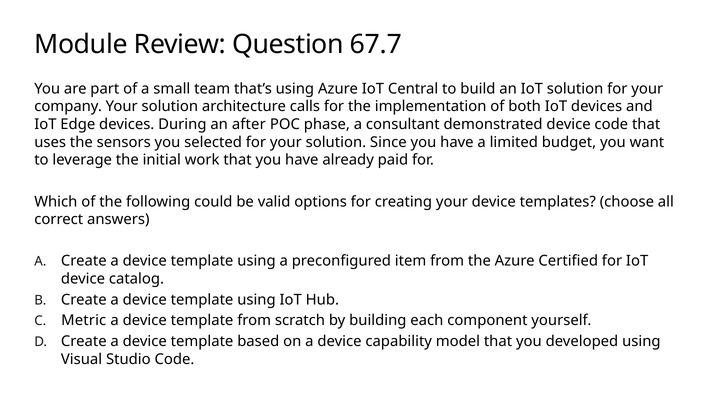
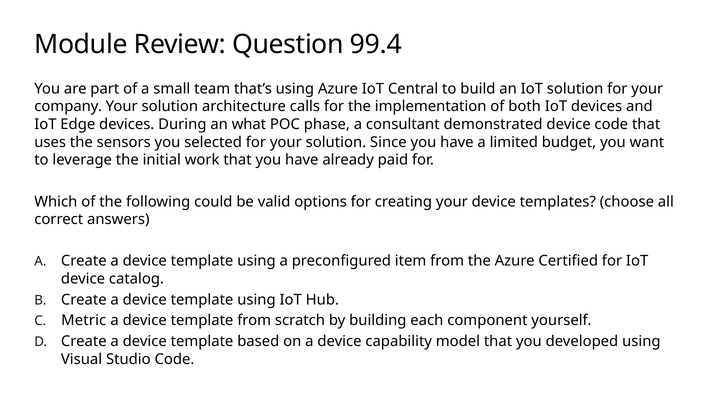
67.7: 67.7 -> 99.4 (376, 45)
after: after -> what (249, 124)
